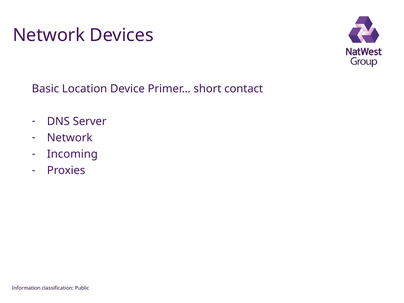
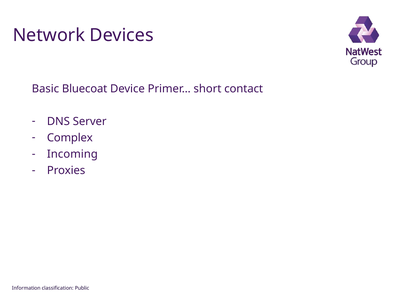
Location: Location -> Bluecoat (85, 89)
Network: Network -> Complex (70, 138)
